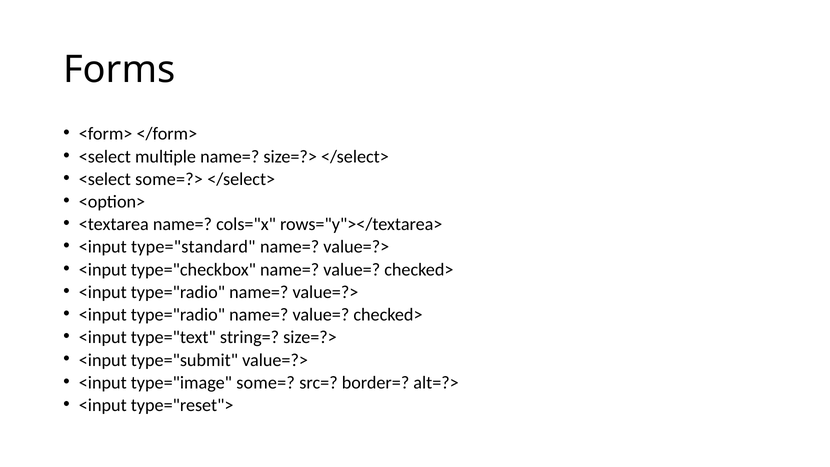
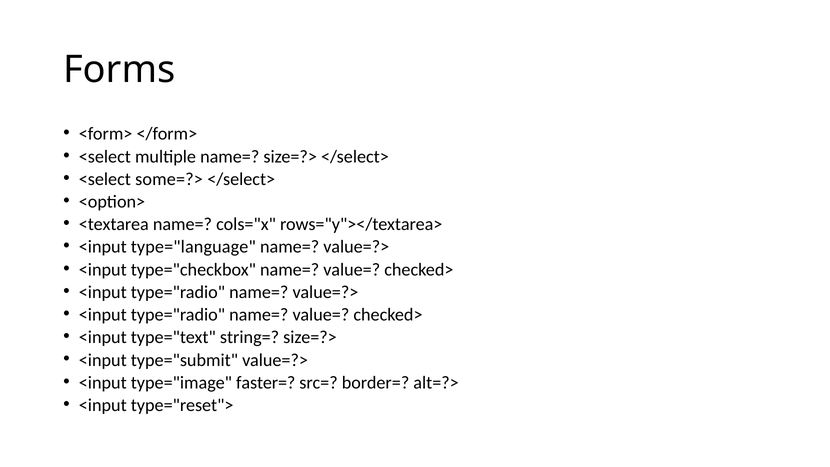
type="standard: type="standard -> type="language (193, 247)
some=: some= -> faster= (266, 383)
